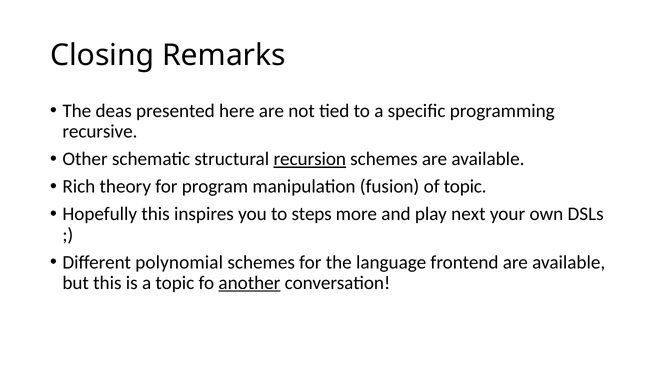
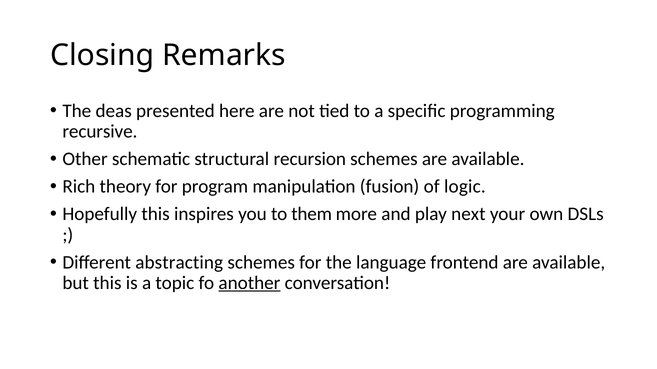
recursion underline: present -> none (310, 159)
of topic: topic -> logic (465, 187)
steps: steps -> them (312, 214)
polynomial: polynomial -> abstracting (179, 263)
